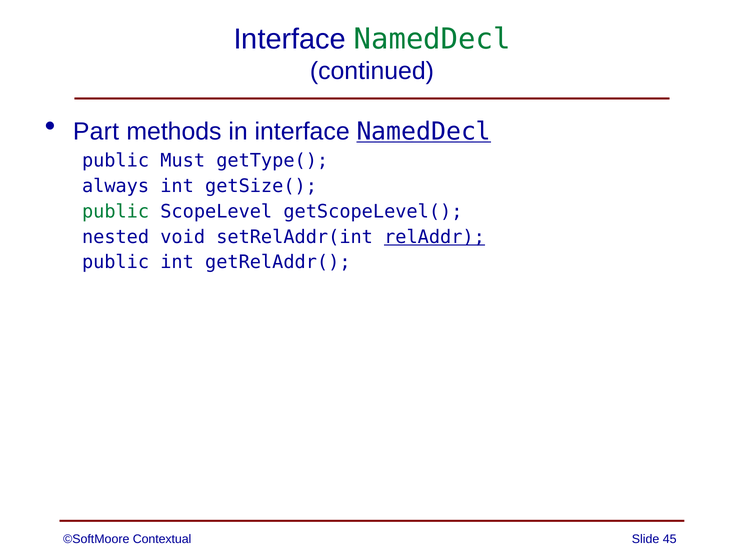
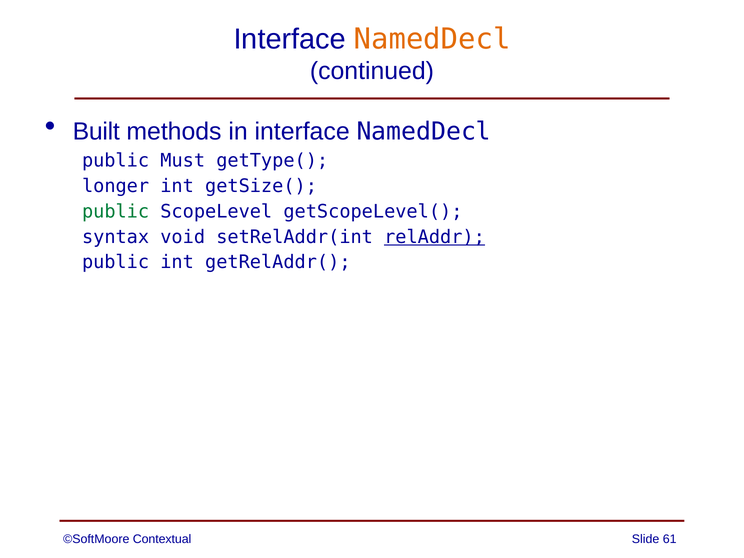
NamedDecl colour: green -> orange (432, 39)
Part: Part -> Built (96, 131)
NamedDecl underline: present -> none (424, 131)
always: always -> longer (116, 186)
nested: nested -> syntax (116, 237)
45: 45 -> 61 (670, 539)
